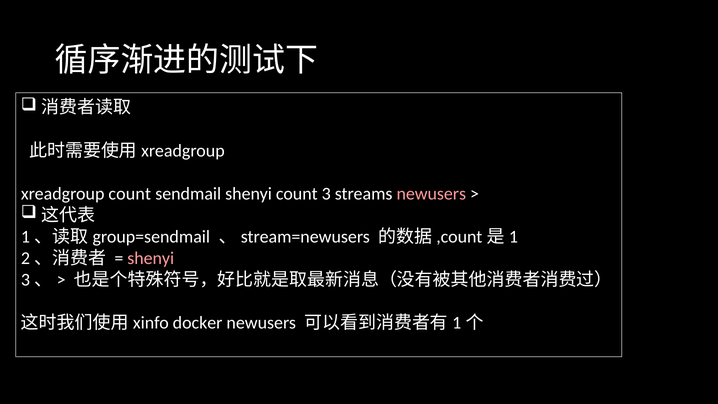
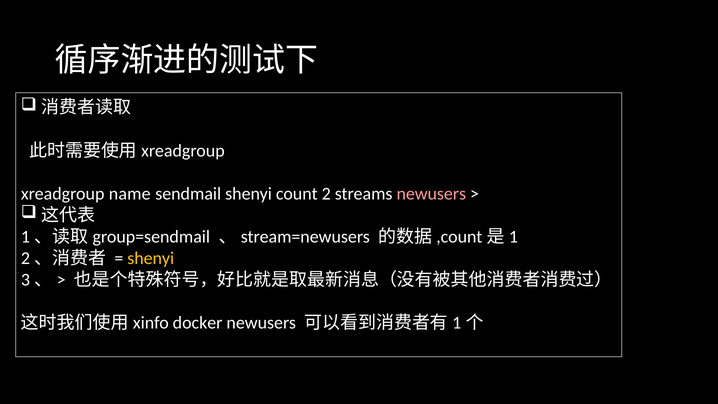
xreadgroup count: count -> name (130, 194)
3: 3 -> 2 (326, 194)
shenyi colour: pink -> yellow (151, 258)
